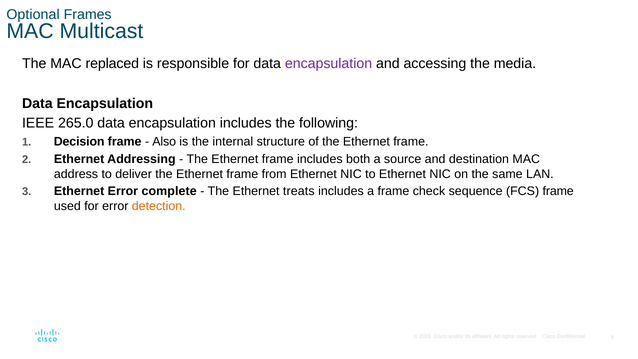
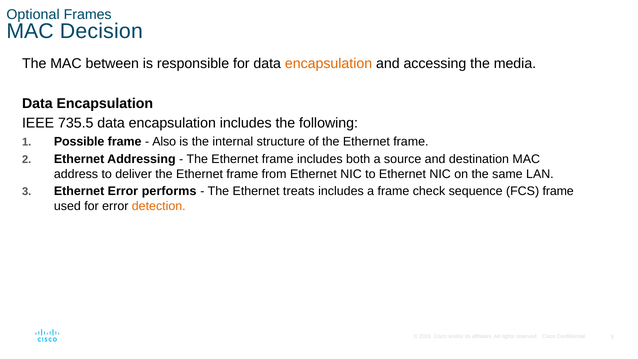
Multicast: Multicast -> Decision (101, 31)
replaced: replaced -> between (112, 64)
encapsulation colour: purple -> orange (329, 64)
265.0: 265.0 -> 735.5 (76, 123)
Decision: Decision -> Possible (79, 142)
complete: complete -> performs (169, 191)
